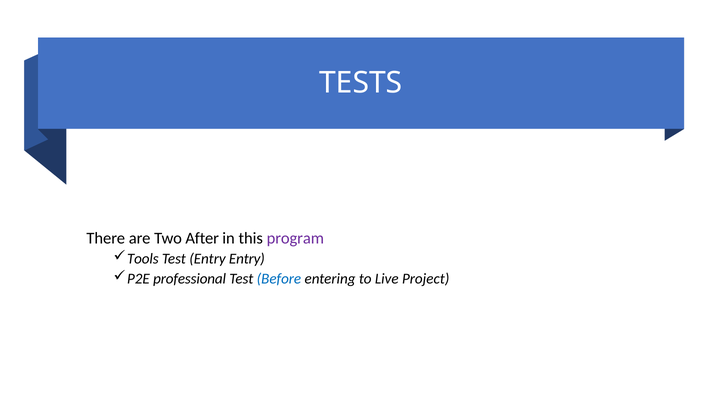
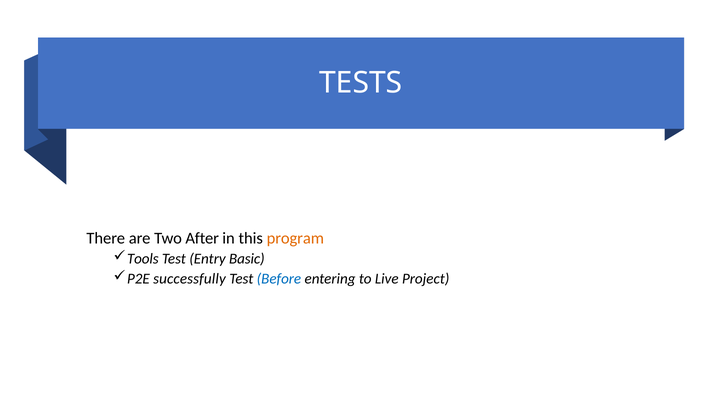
program colour: purple -> orange (295, 238)
Entry Entry: Entry -> Basic (247, 259)
professional: professional -> successfully (189, 279)
